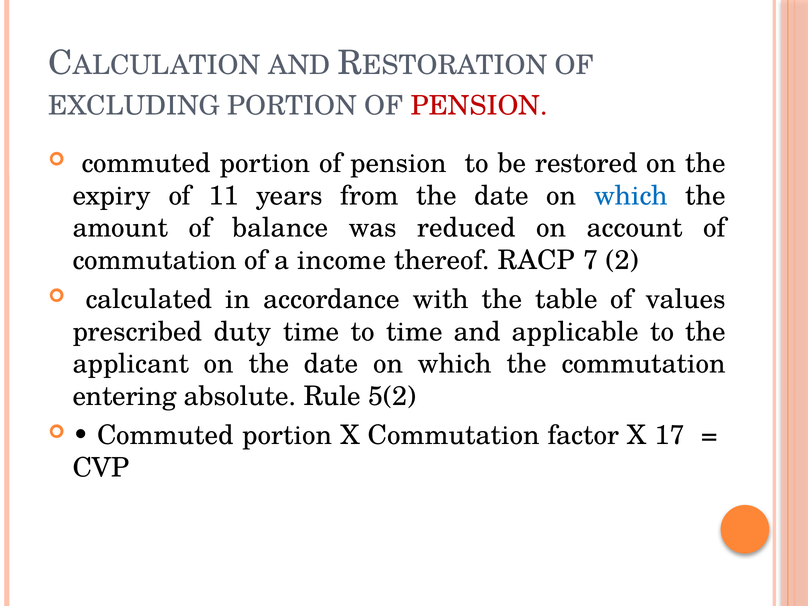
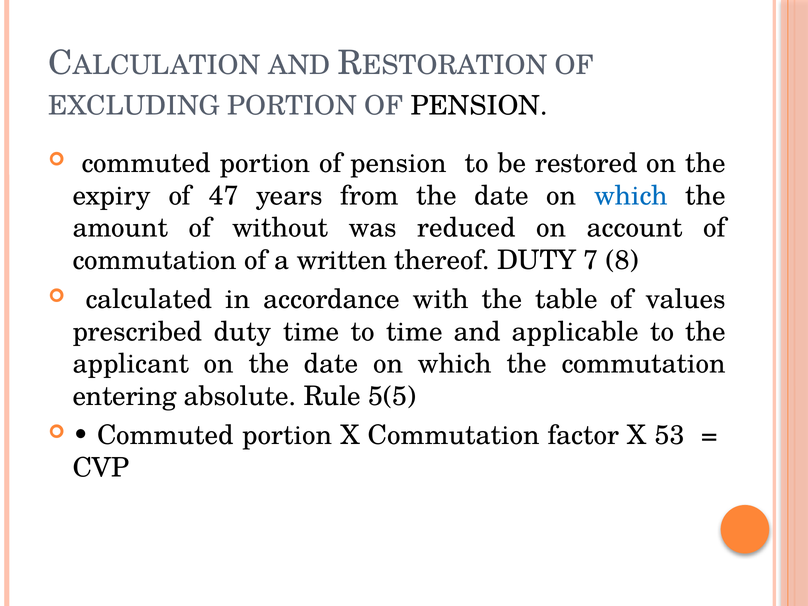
PENSION colour: red -> black (479, 106)
11: 11 -> 47 (224, 196)
balance: balance -> without (280, 228)
income: income -> written (342, 260)
thereof RACP: RACP -> DUTY (537, 260)
2: 2 -> 8 (622, 260)
5(2: 5(2 -> 5(5 (392, 396)
17: 17 -> 53 (670, 435)
